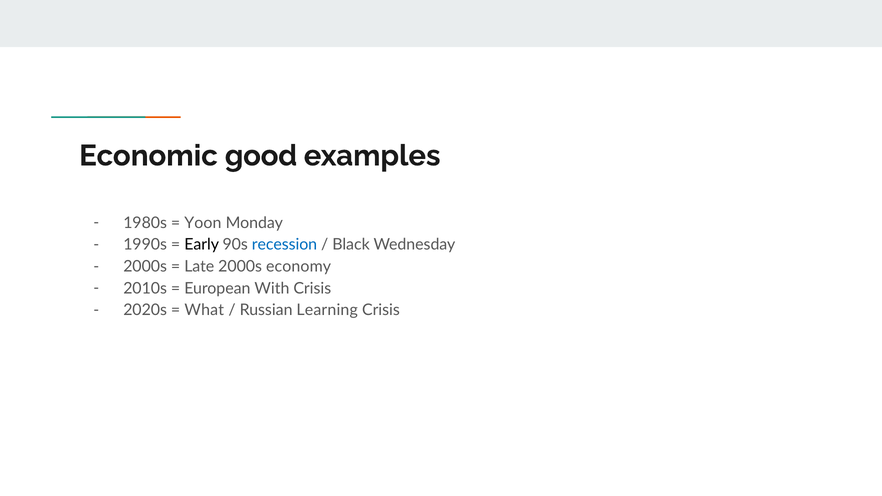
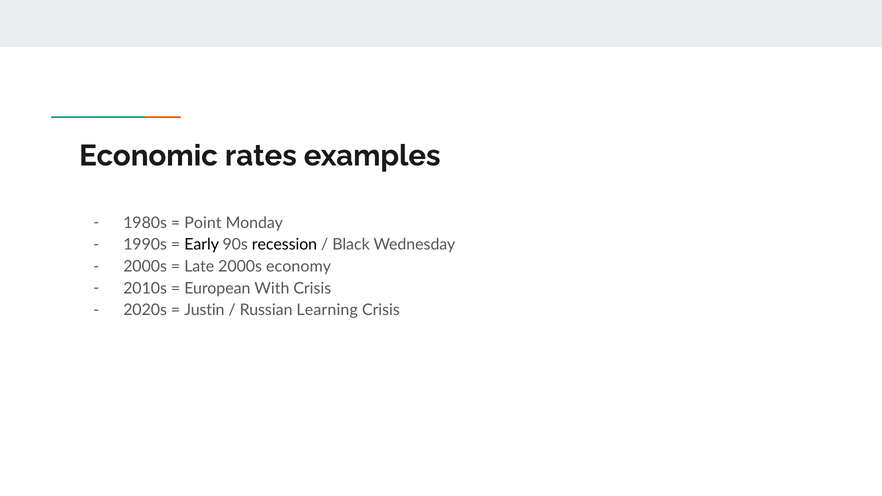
good: good -> rates (261, 156)
Yoon: Yoon -> Point (203, 223)
recession colour: blue -> black (284, 245)
What: What -> Justin (204, 310)
